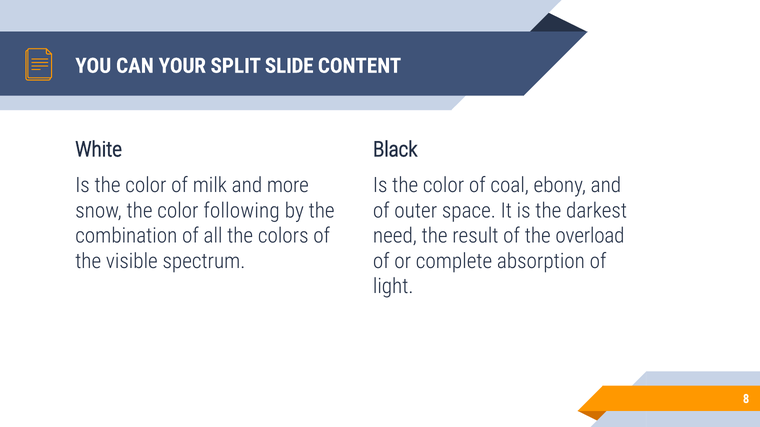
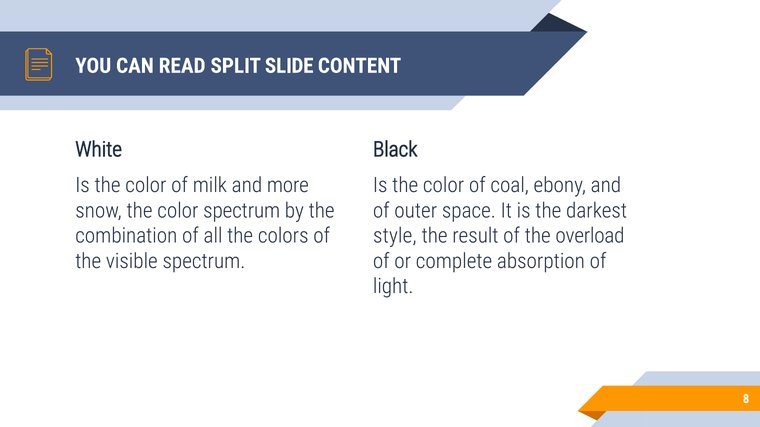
YOUR: YOUR -> READ (182, 66)
color following: following -> spectrum (242, 211)
need: need -> style (395, 236)
